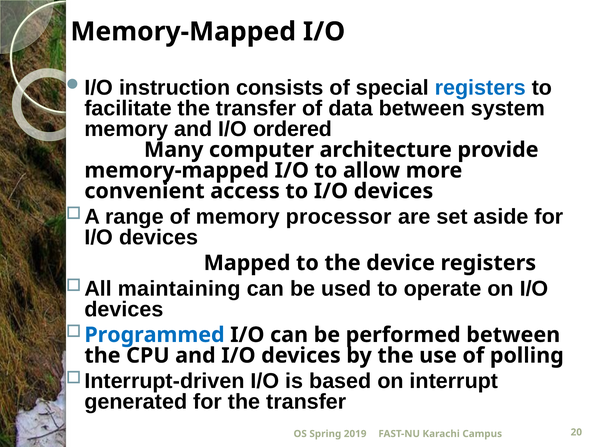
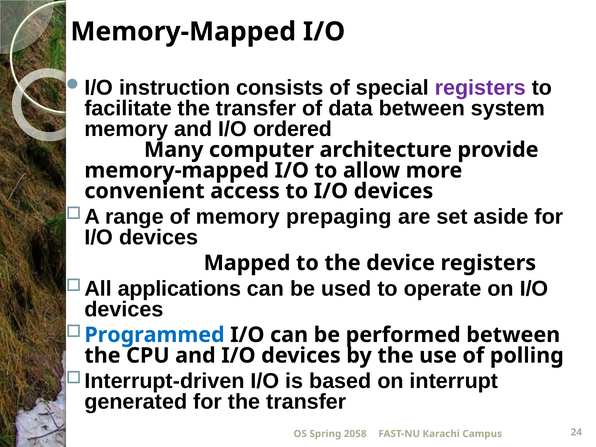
registers colour: blue -> purple (480, 88)
processor: processor -> prepaging (339, 217)
maintaining: maintaining -> applications (180, 289)
2019: 2019 -> 2058 (355, 434)
20: 20 -> 24 (576, 432)
